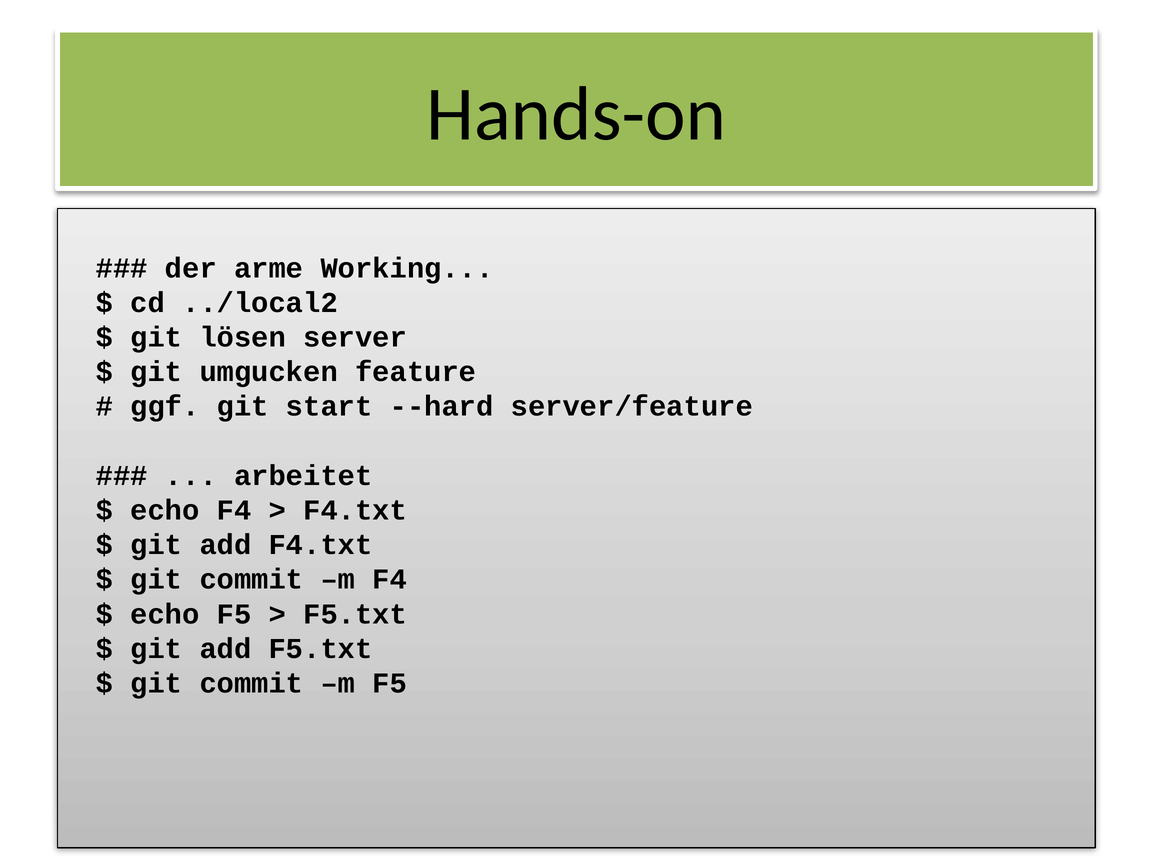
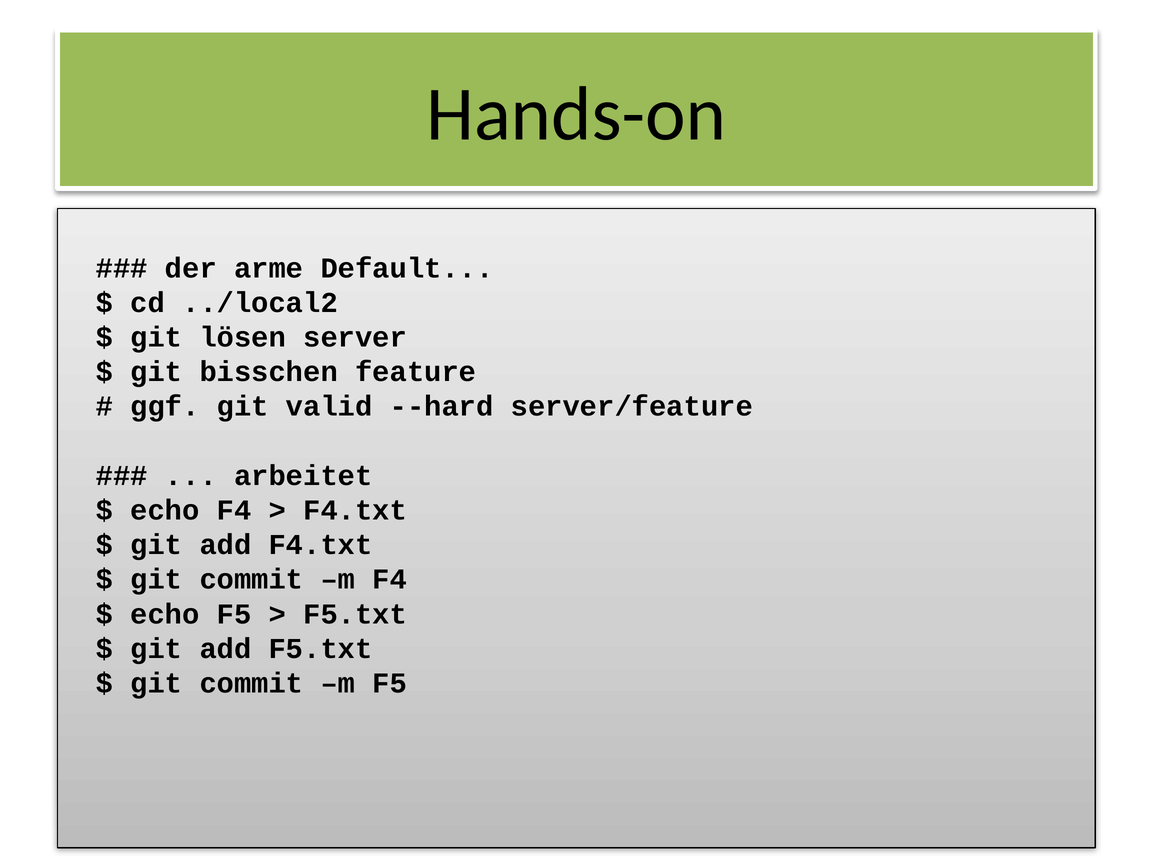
Working: Working -> Default (407, 268)
umgucken: umgucken -> bisschen (269, 372)
start: start -> valid (329, 406)
